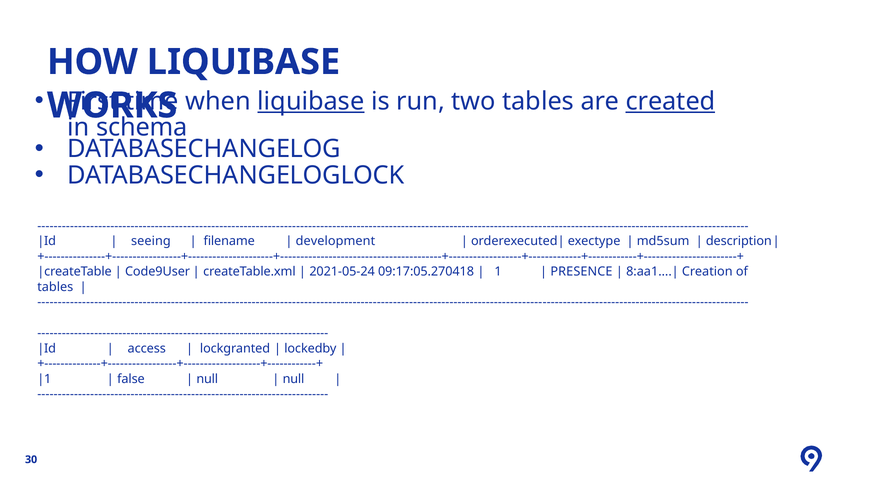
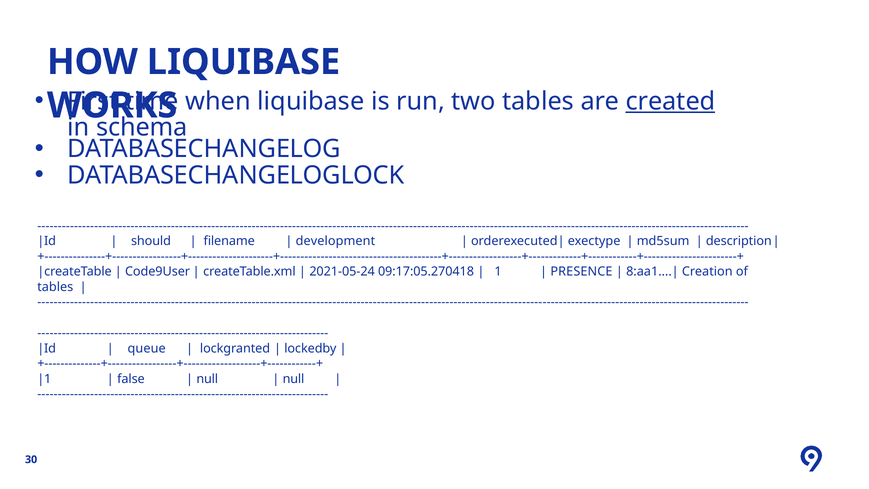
liquibase underline: present -> none (311, 101)
seeing: seeing -> should (151, 241)
access: access -> queue (147, 348)
